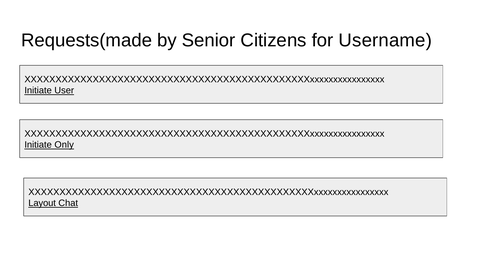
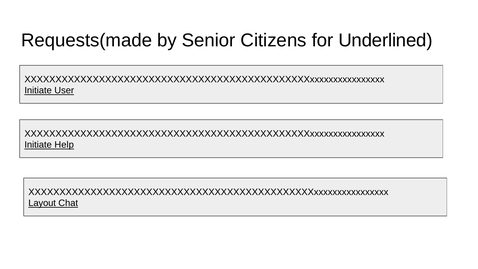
Username: Username -> Underlined (385, 40)
Only: Only -> Help (64, 145)
